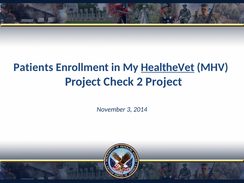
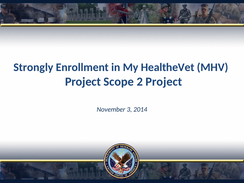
Patients: Patients -> Strongly (33, 67)
HealtheVet underline: present -> none (168, 67)
Check: Check -> Scope (119, 82)
